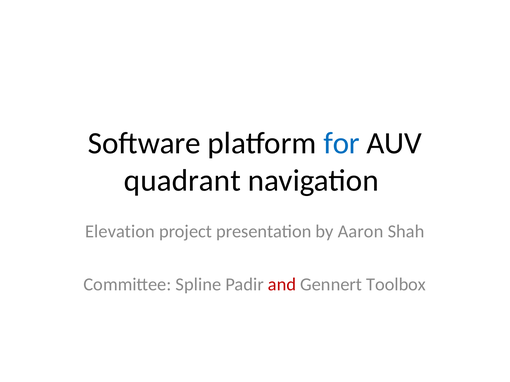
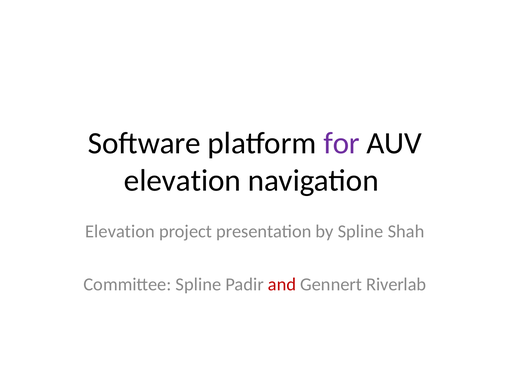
for colour: blue -> purple (342, 143)
quadrant: quadrant -> elevation (182, 181)
by Aaron: Aaron -> Spline (361, 232)
Toolbox: Toolbox -> Riverlab (396, 285)
